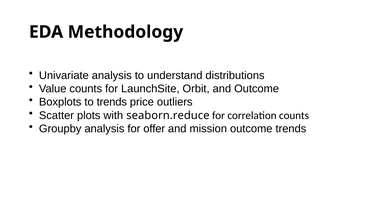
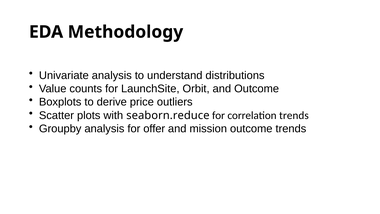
to trends: trends -> derive (112, 102)
correlation counts: counts -> trends (294, 115)
